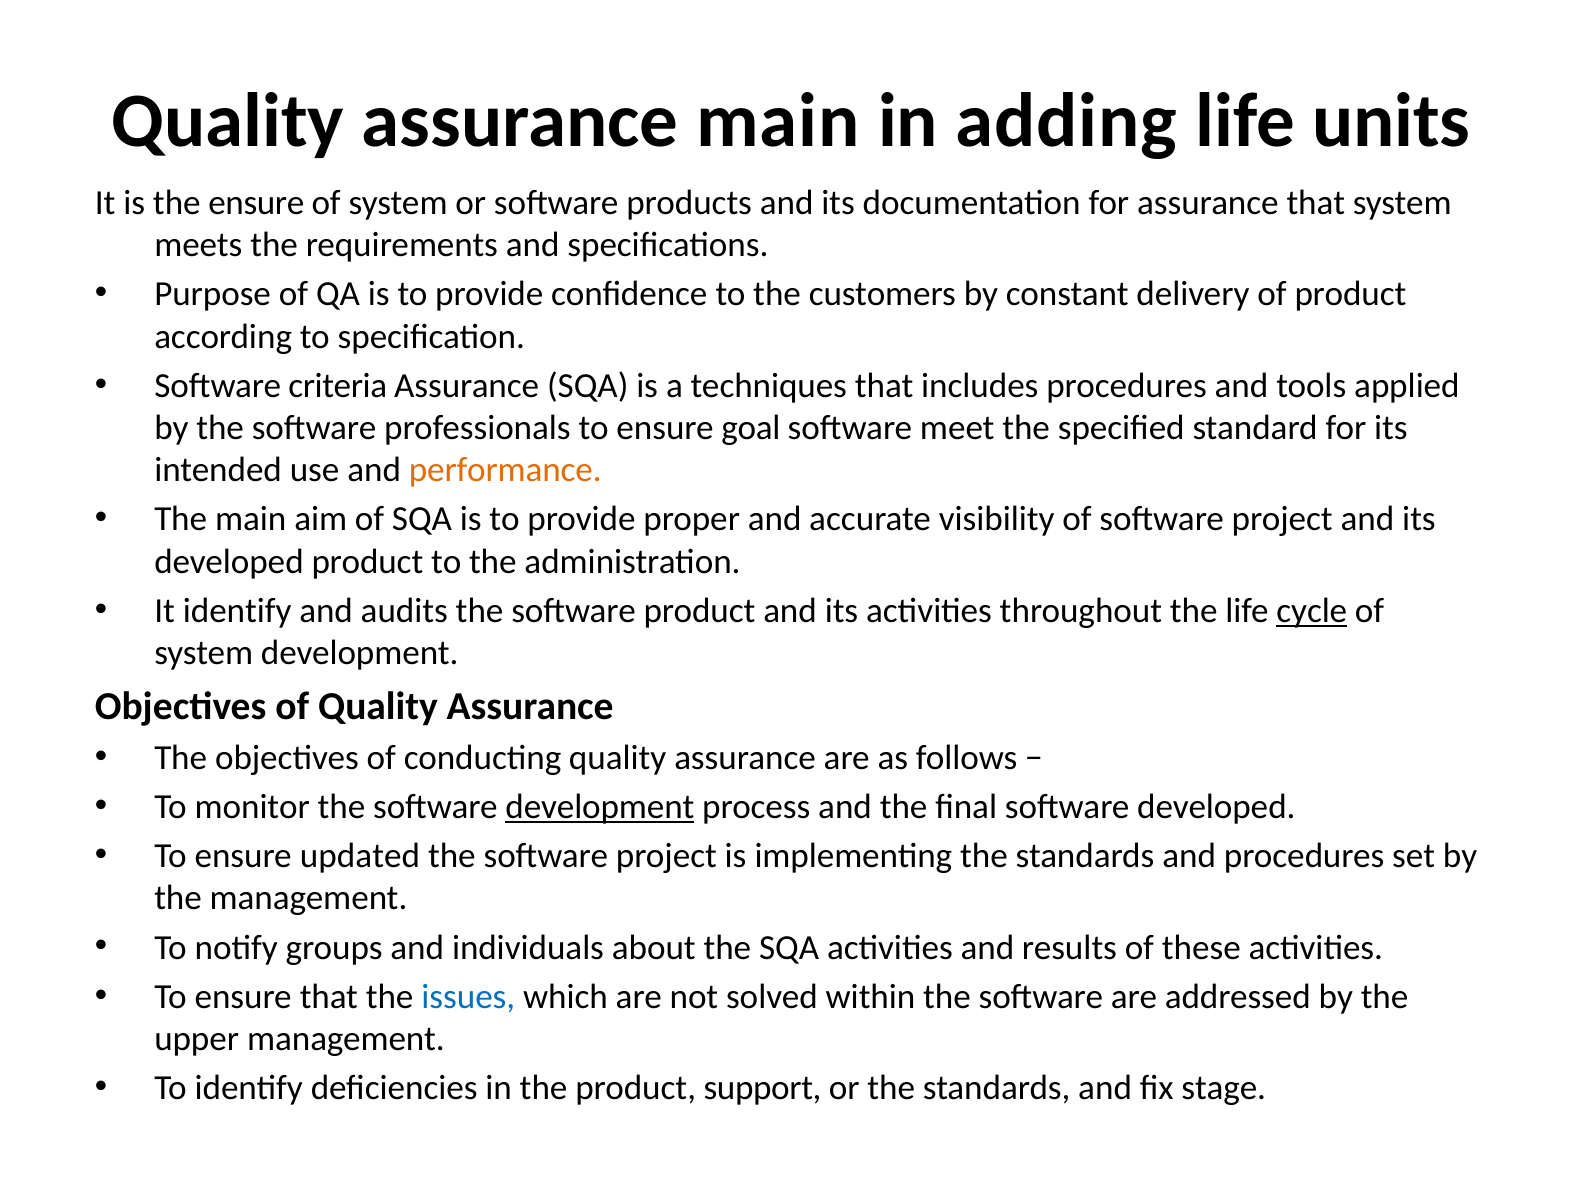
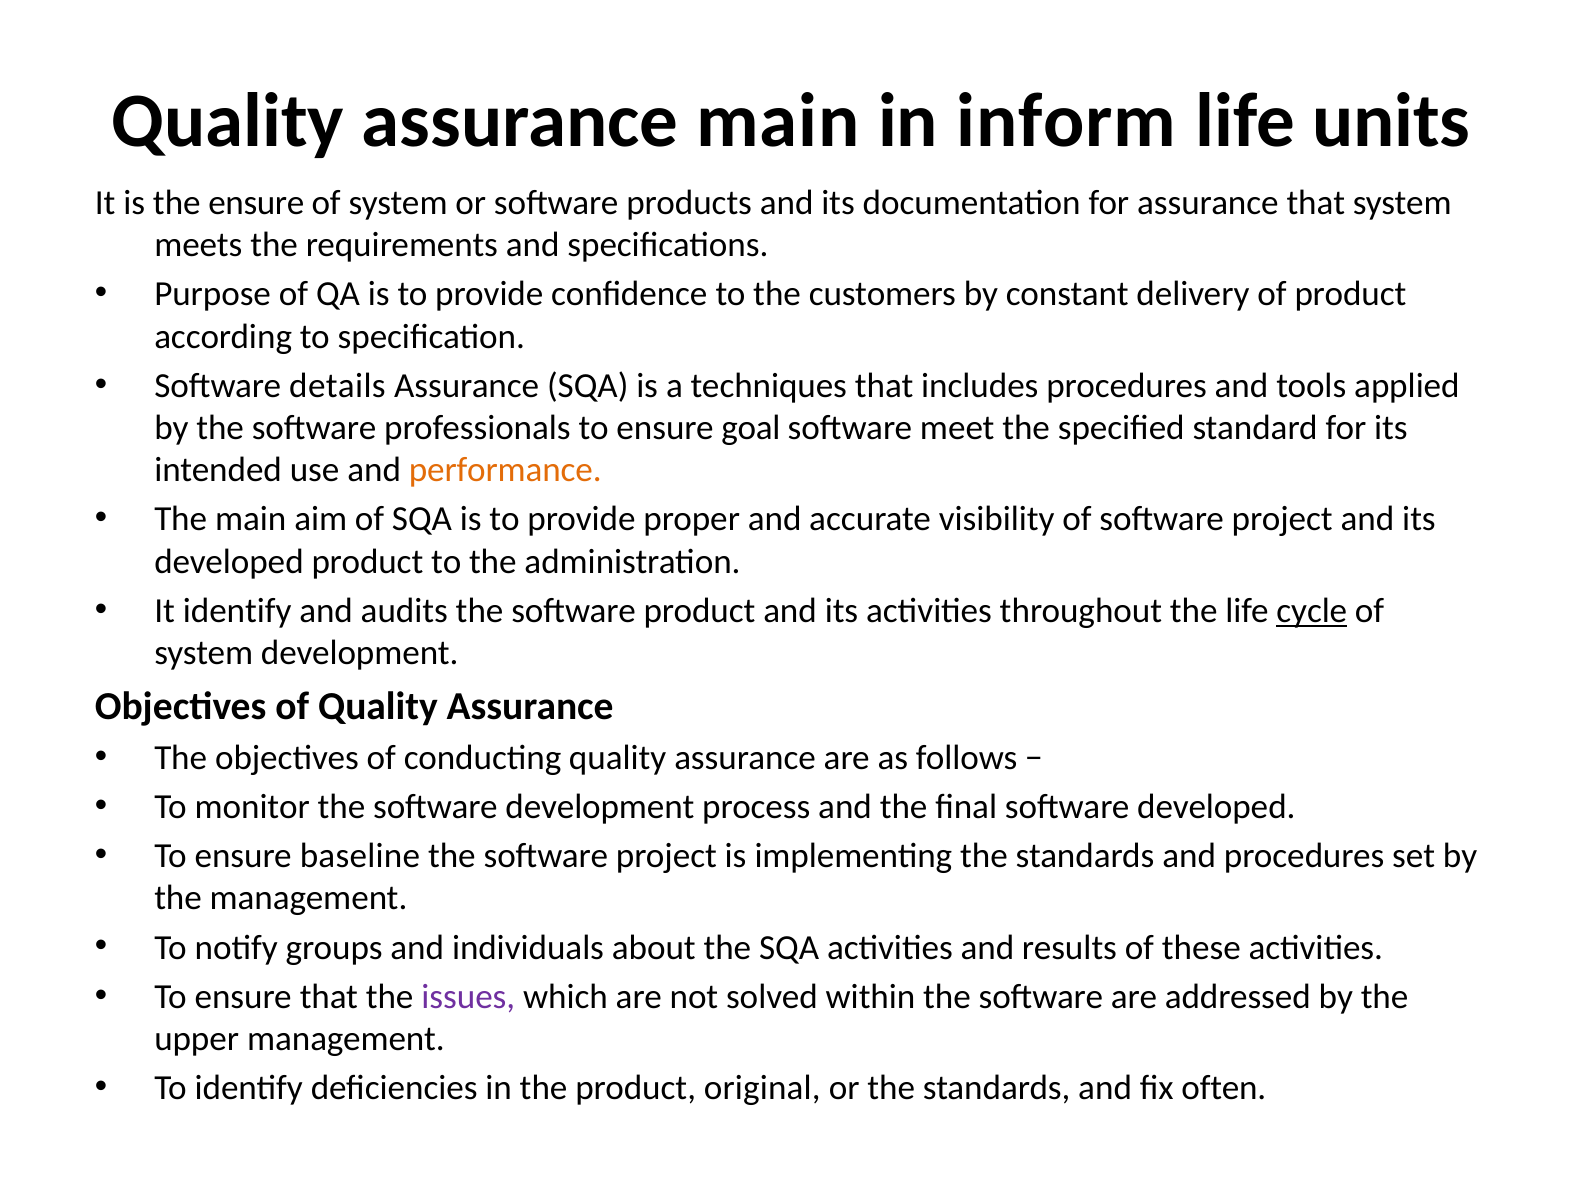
adding: adding -> inform (1066, 121)
criteria: criteria -> details (337, 386)
development underline: present -> none (600, 807)
updated: updated -> baseline (360, 856)
issues colour: blue -> purple (468, 997)
support: support -> original (762, 1088)
stage: stage -> often (1224, 1088)
